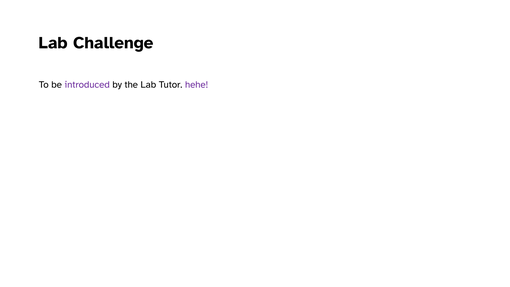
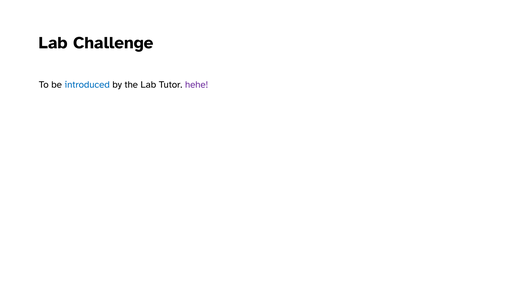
introduced colour: purple -> blue (87, 85)
